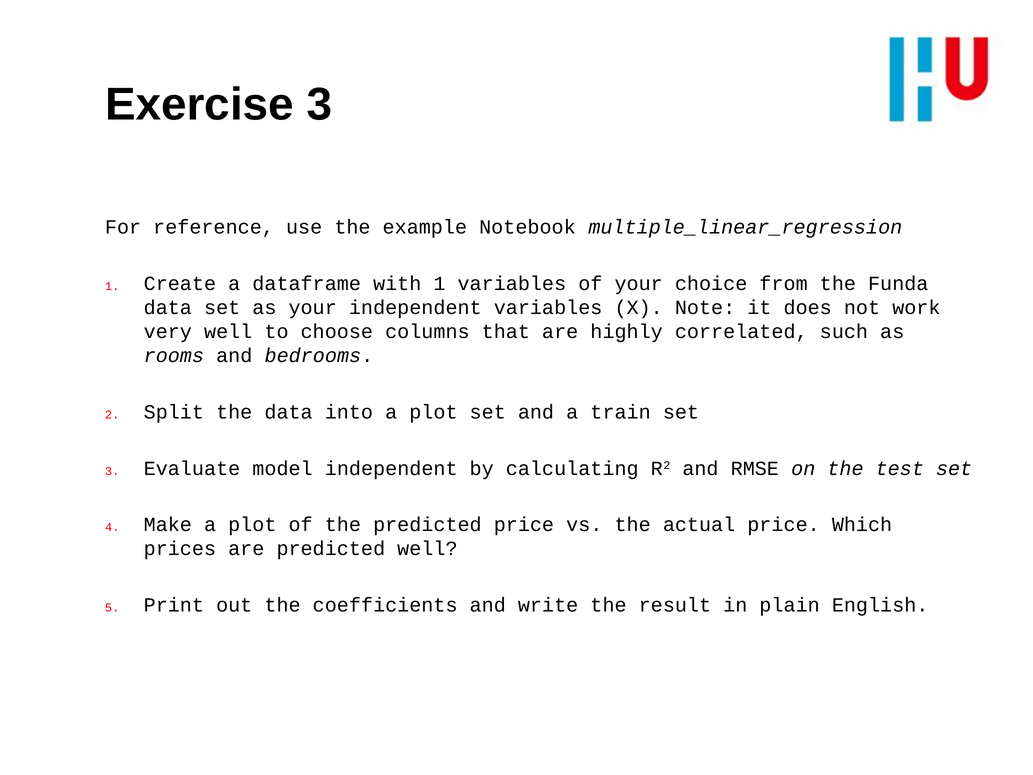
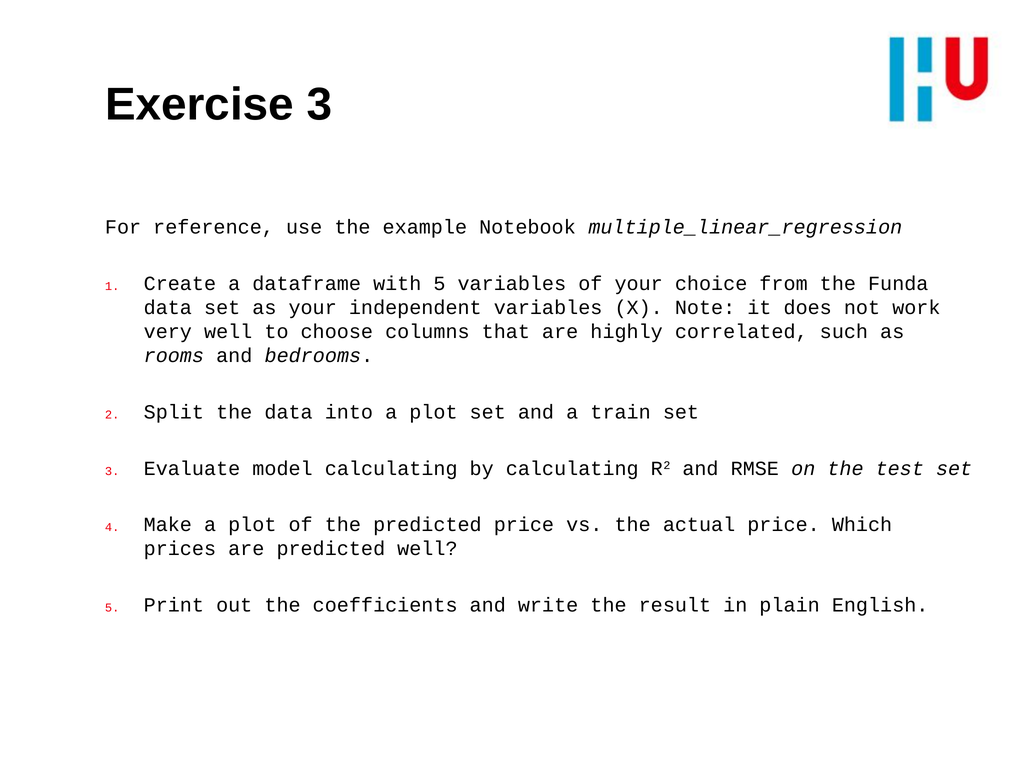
with 1: 1 -> 5 (440, 283)
model independent: independent -> calculating (391, 468)
